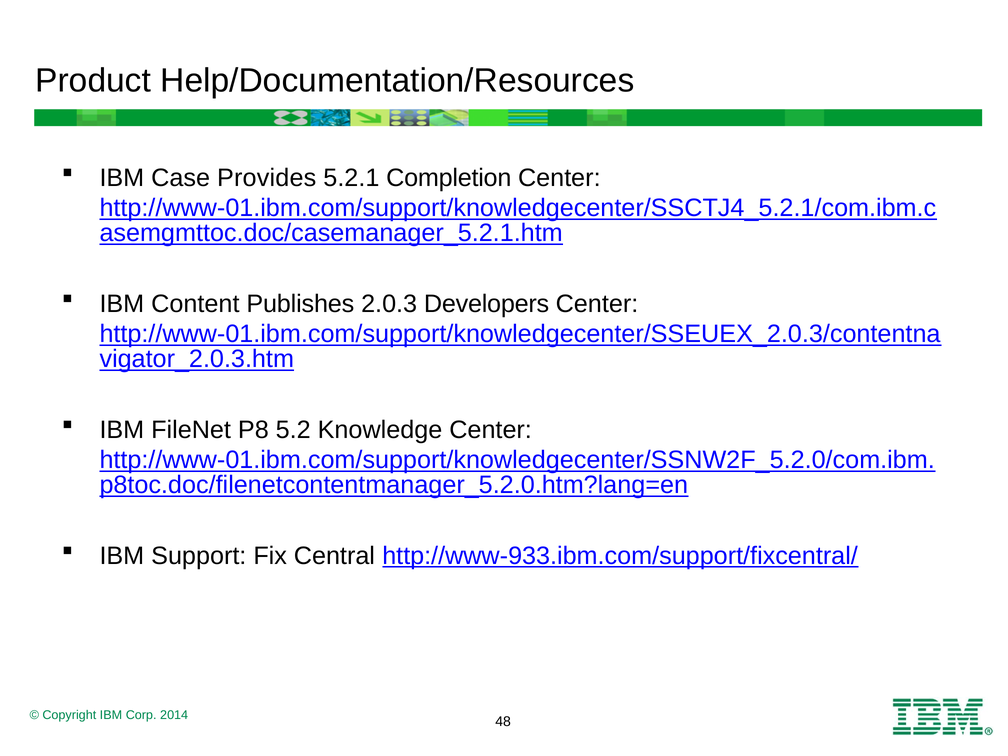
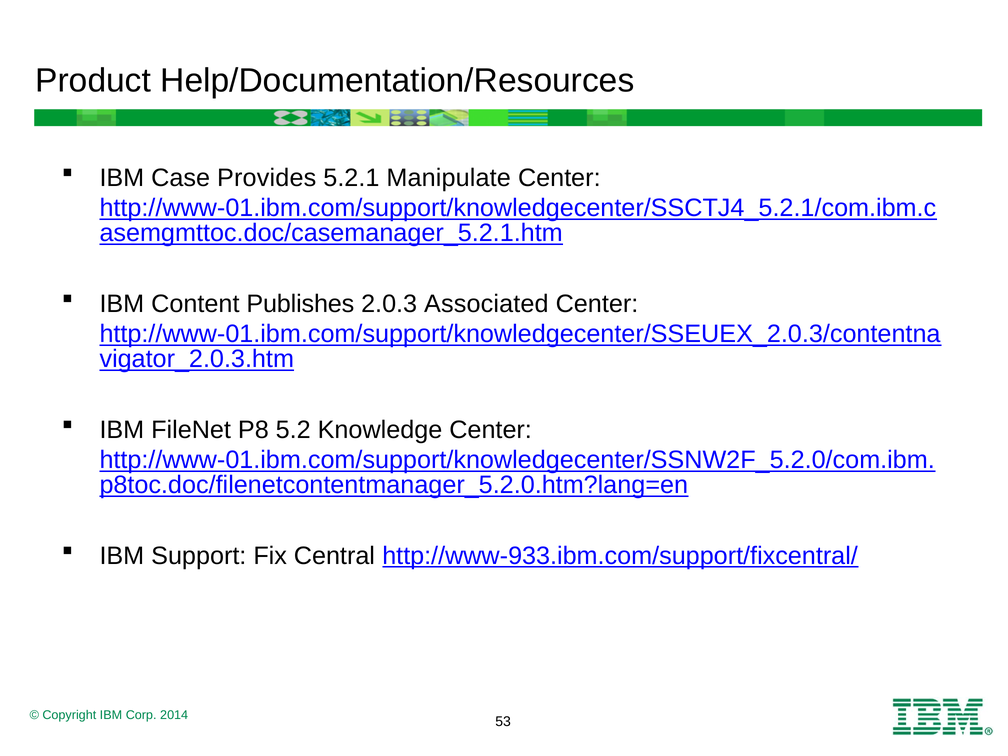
Completion: Completion -> Manipulate (449, 178)
Developers: Developers -> Associated (486, 304)
48: 48 -> 53 (503, 722)
